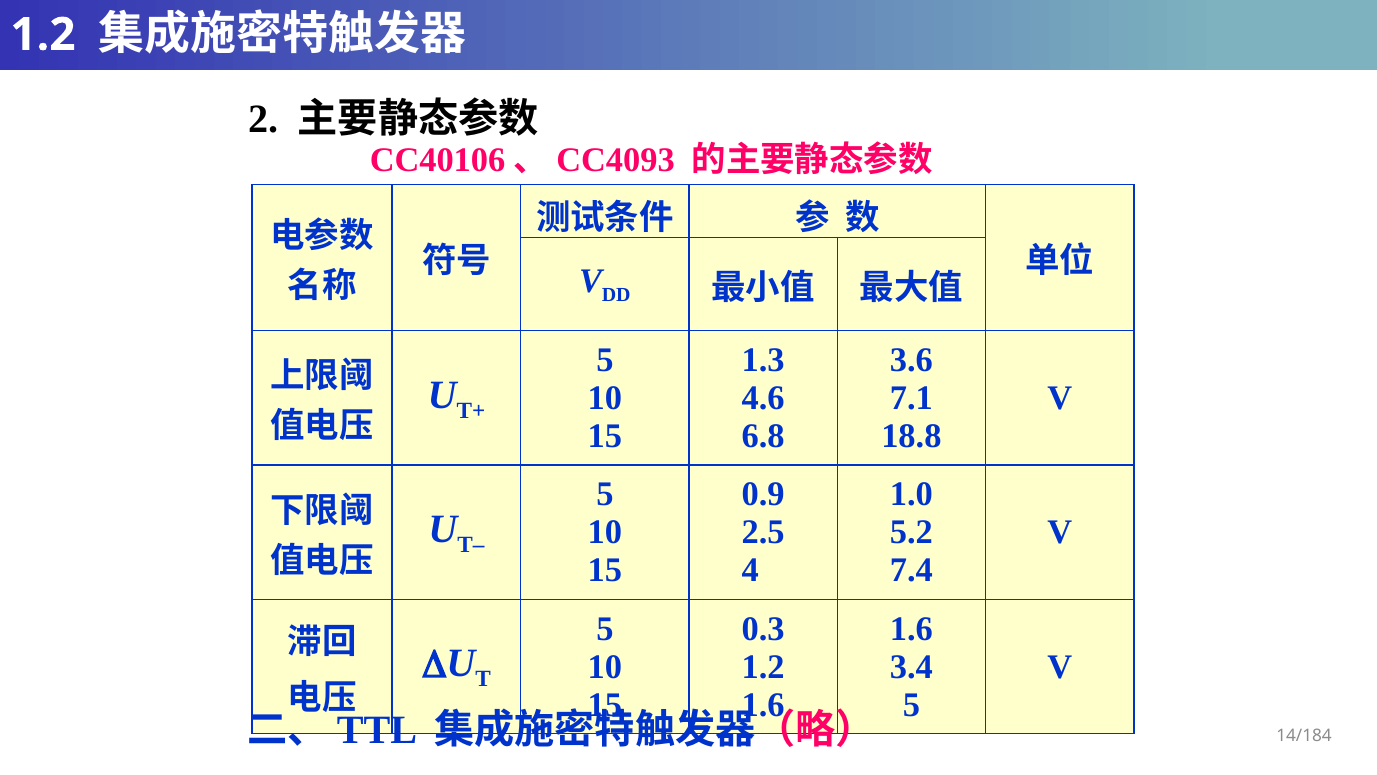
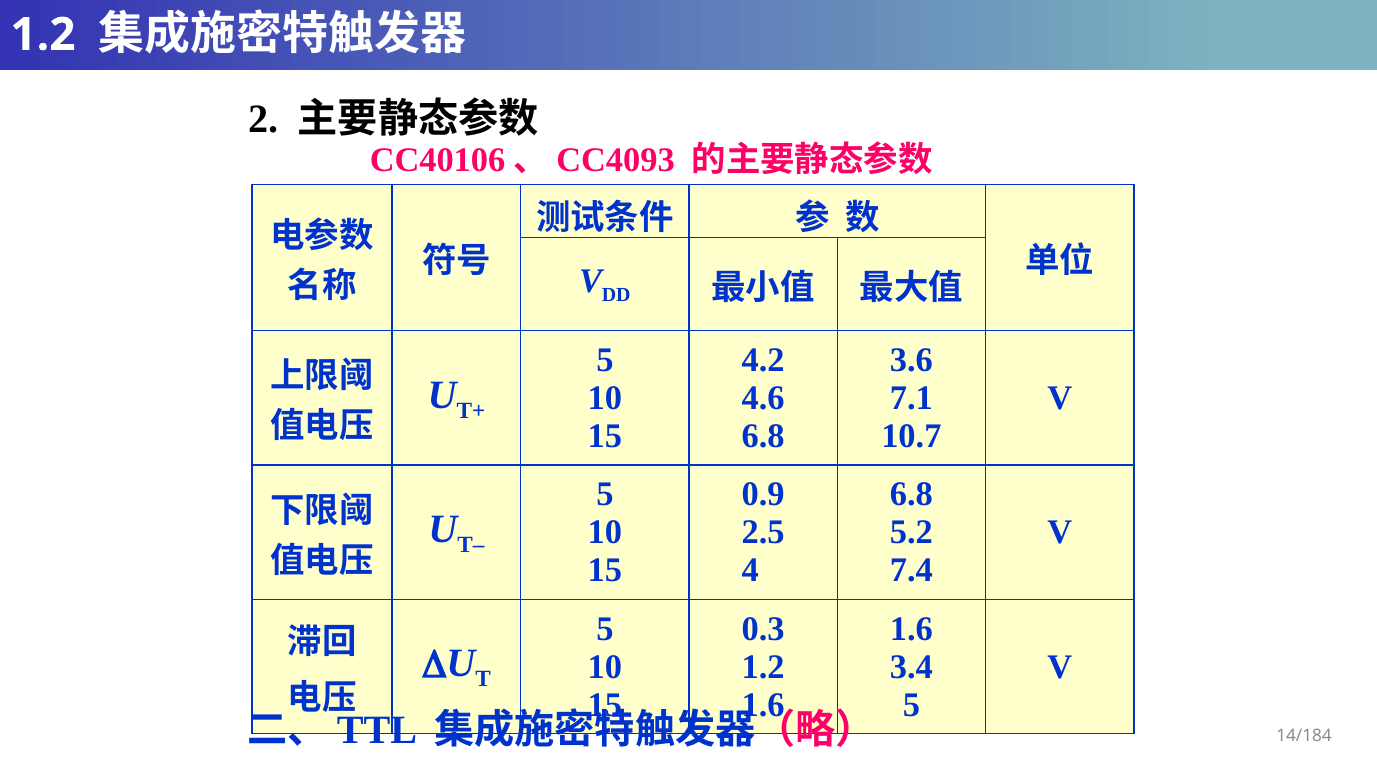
1.3: 1.3 -> 4.2 (763, 360)
18.8: 18.8 -> 10.7 (911, 436)
1.0: 1.0 -> 6.8 (911, 494)
